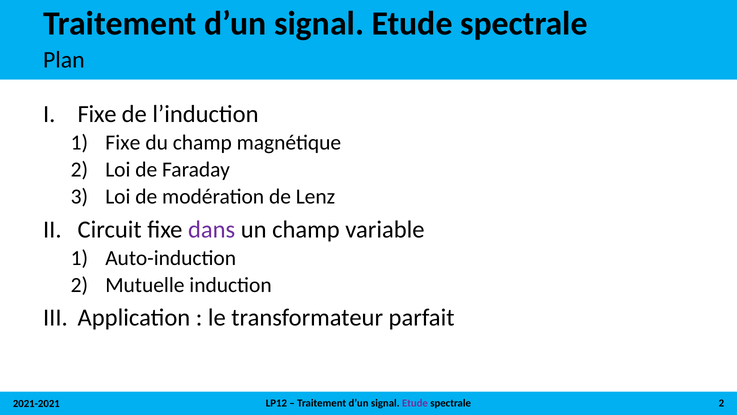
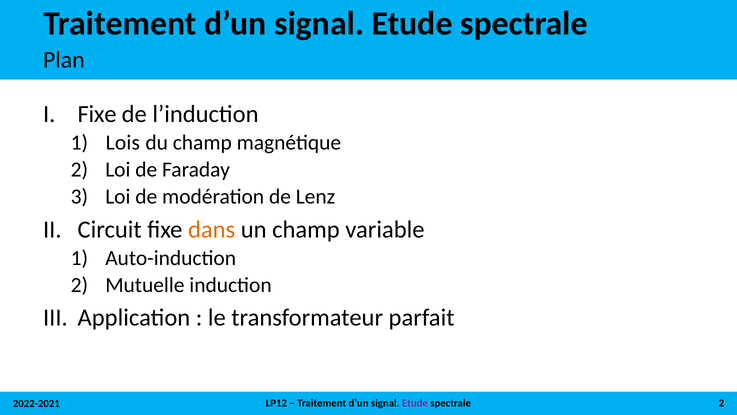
Fixe: Fixe -> Lois (123, 143)
dans colour: purple -> orange (212, 229)
2021-2021: 2021-2021 -> 2022-2021 (36, 403)
